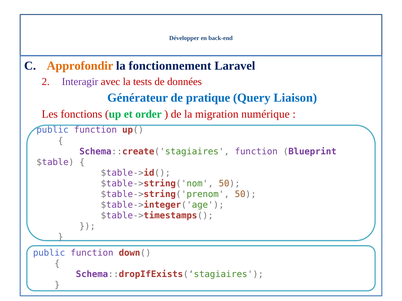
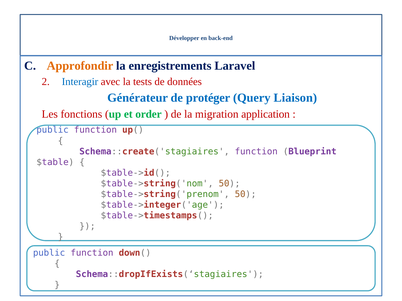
fonctionnement: fonctionnement -> enregistrements (170, 66)
Interagir colour: purple -> blue (80, 82)
pratique: pratique -> protéger (208, 98)
numérique: numérique -> application (266, 114)
